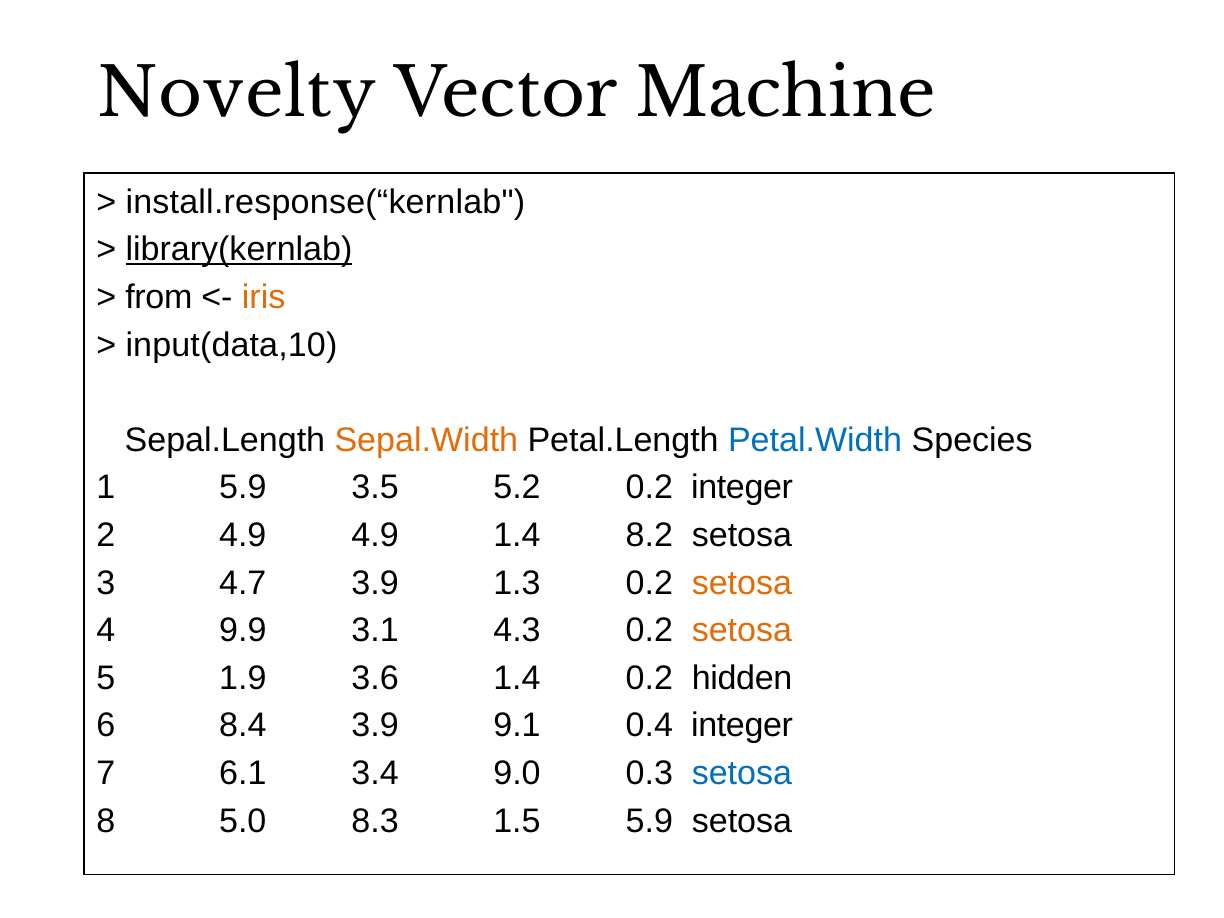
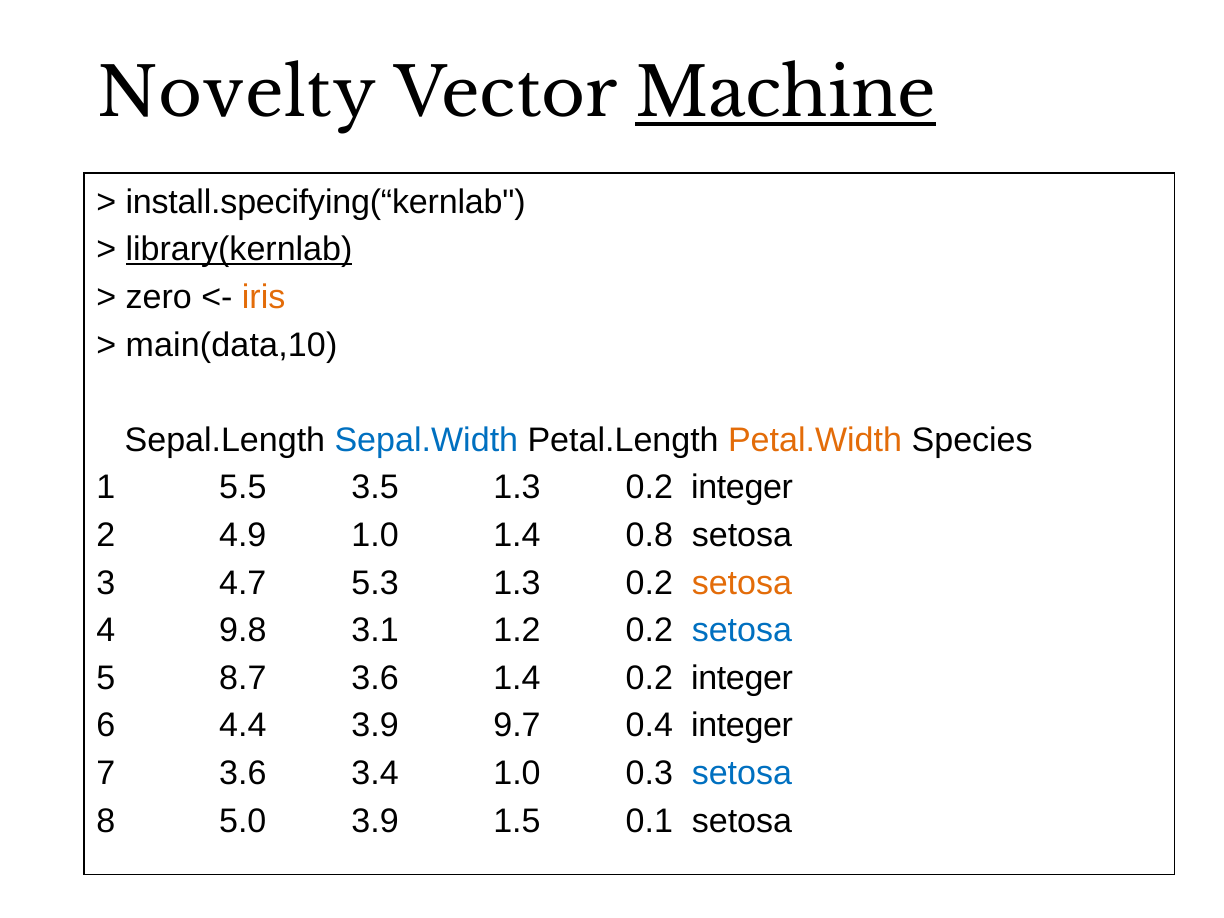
Machine underline: none -> present (786, 95)
install.response(“kernlab: install.response(“kernlab -> install.specifying(“kernlab (326, 202)
from: from -> zero (159, 297)
input(data,10: input(data,10 -> main(data,10 (231, 345)
Sepal.Width colour: orange -> blue (426, 440)
Petal.Width colour: blue -> orange (815, 440)
1 5.9: 5.9 -> 5.5 (243, 488)
3.5 5.2: 5.2 -> 1.3 (517, 488)
4.9 4.9: 4.9 -> 1.0 (375, 535)
8.2: 8.2 -> 0.8 (649, 535)
4.7 3.9: 3.9 -> 5.3 (375, 583)
9.9: 9.9 -> 9.8 (243, 630)
4.3: 4.3 -> 1.2 (517, 630)
setosa colour: orange -> blue (742, 630)
1.9: 1.9 -> 8.7 (243, 678)
1.4 0.2 hidden: hidden -> integer (742, 678)
8.4: 8.4 -> 4.4 (243, 726)
9.1: 9.1 -> 9.7 (517, 726)
7 6.1: 6.1 -> 3.6 (243, 773)
3.4 9.0: 9.0 -> 1.0 (517, 773)
5.0 8.3: 8.3 -> 3.9 (375, 821)
1.5 5.9: 5.9 -> 0.1 (649, 821)
